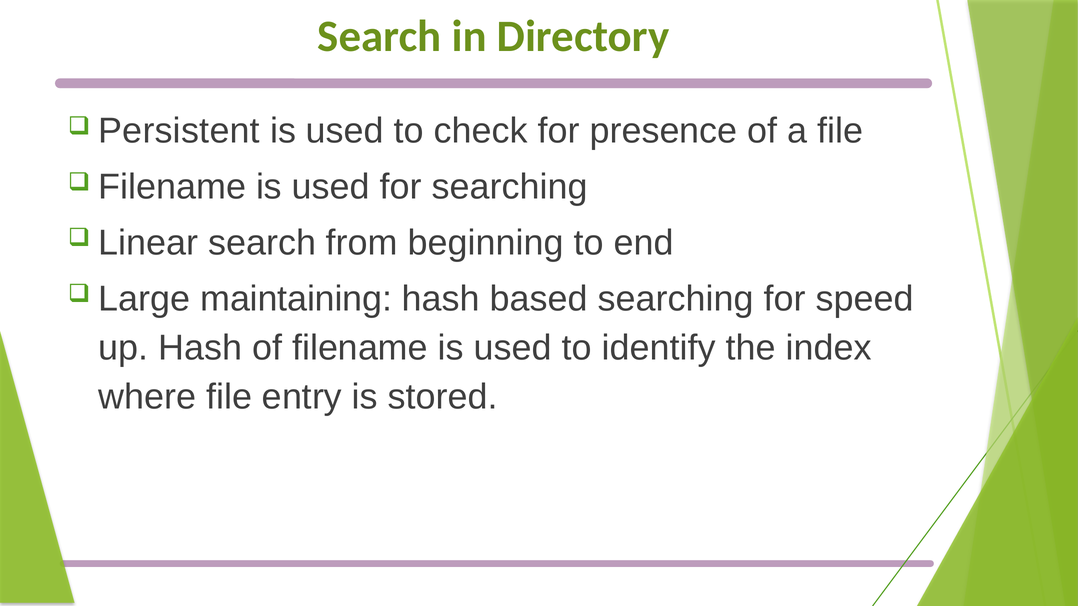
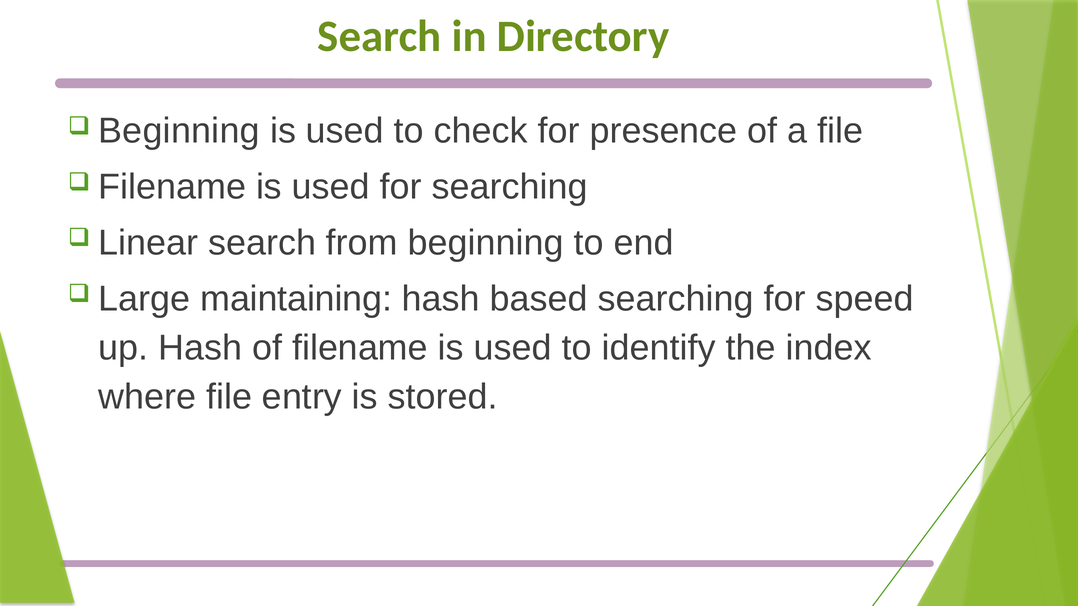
Persistent: Persistent -> Beginning (179, 131)
